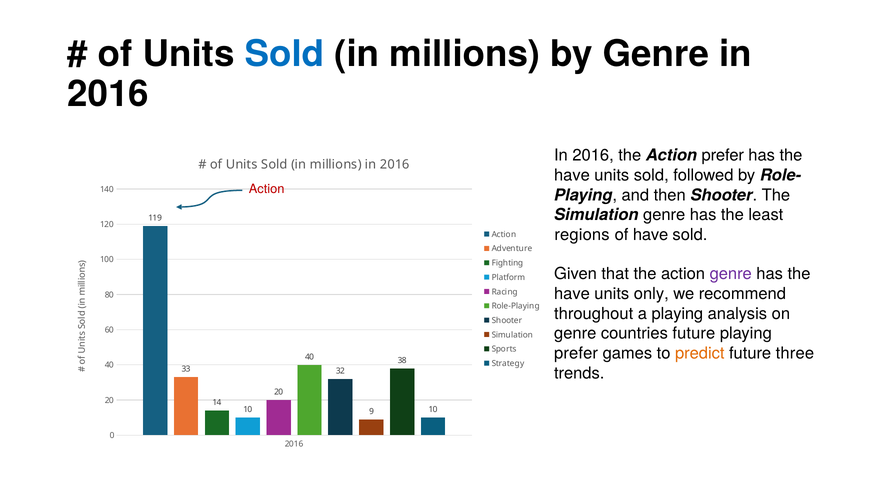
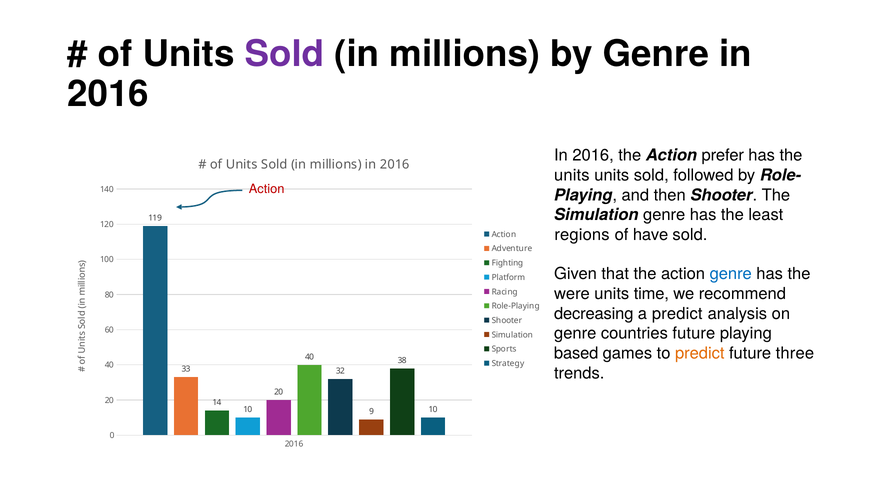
Sold colour: blue -> purple (284, 54)
have: have -> units (572, 175)
genre colour: purple -> blue (731, 274)
have: have -> were (572, 294)
only: only -> time (651, 294)
throughout: throughout -> decreasing (594, 314)
a playing: playing -> predict (677, 314)
prefer: prefer -> based (576, 353)
